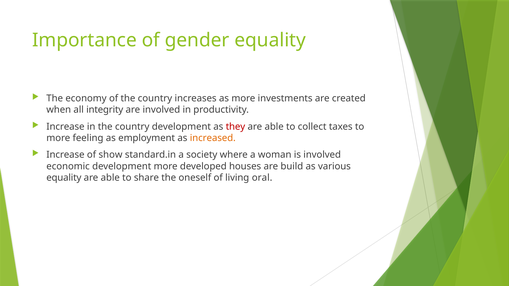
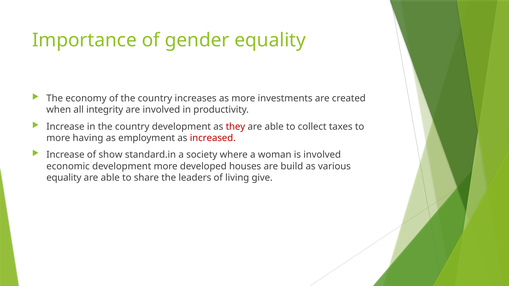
feeling: feeling -> having (88, 138)
increased colour: orange -> red (213, 138)
oneself: oneself -> leaders (195, 178)
oral: oral -> give (262, 178)
